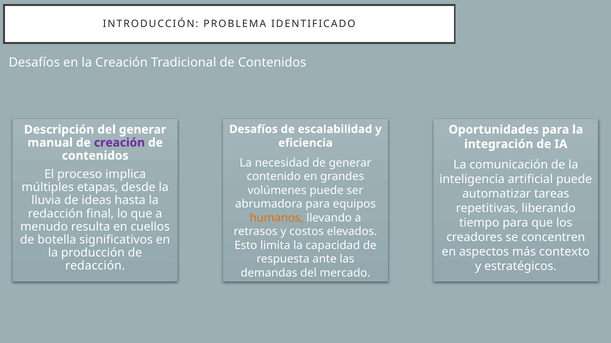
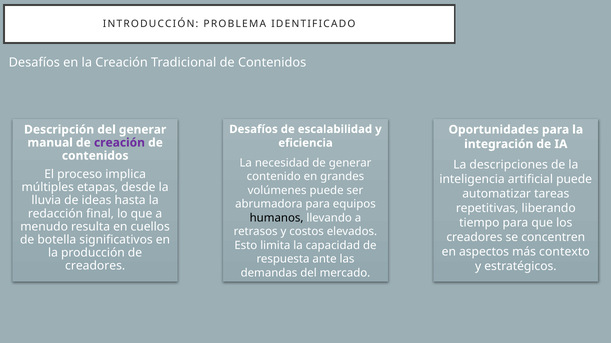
comunicación: comunicación -> descripciones (509, 165)
humanos colour: orange -> black (277, 218)
redacción: redacción -> creadores (95, 266)
